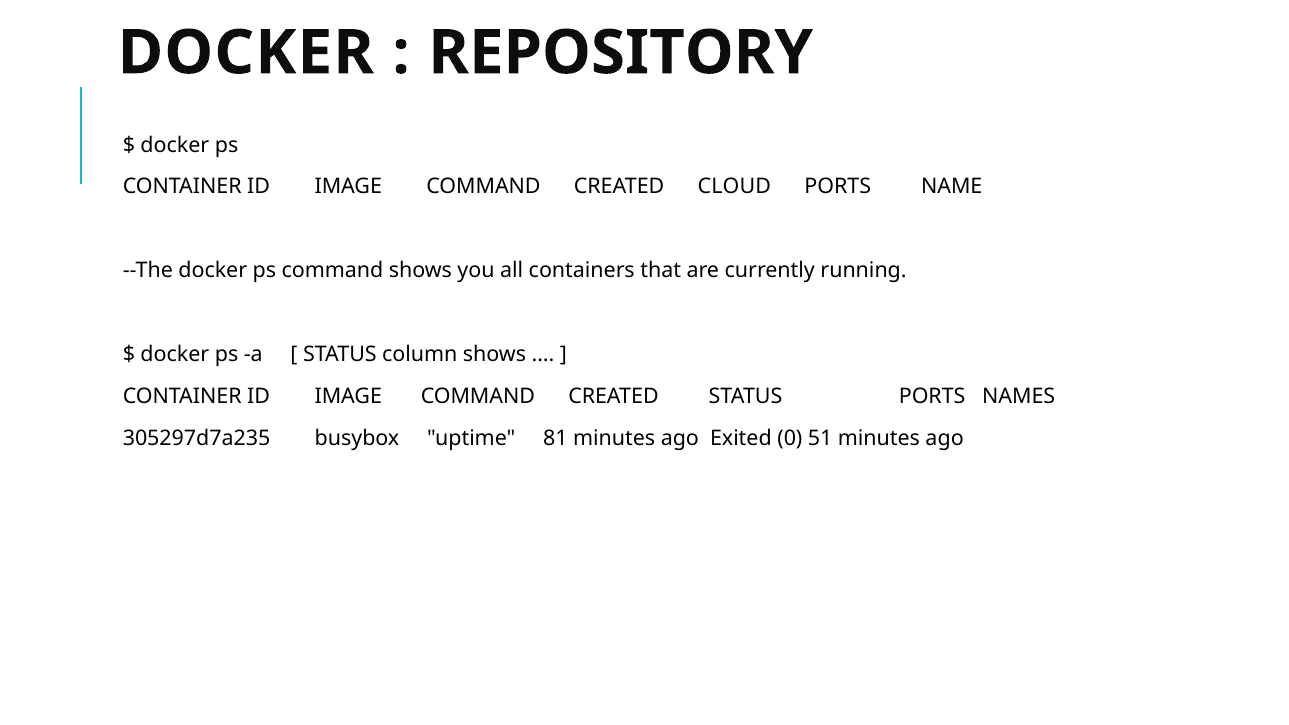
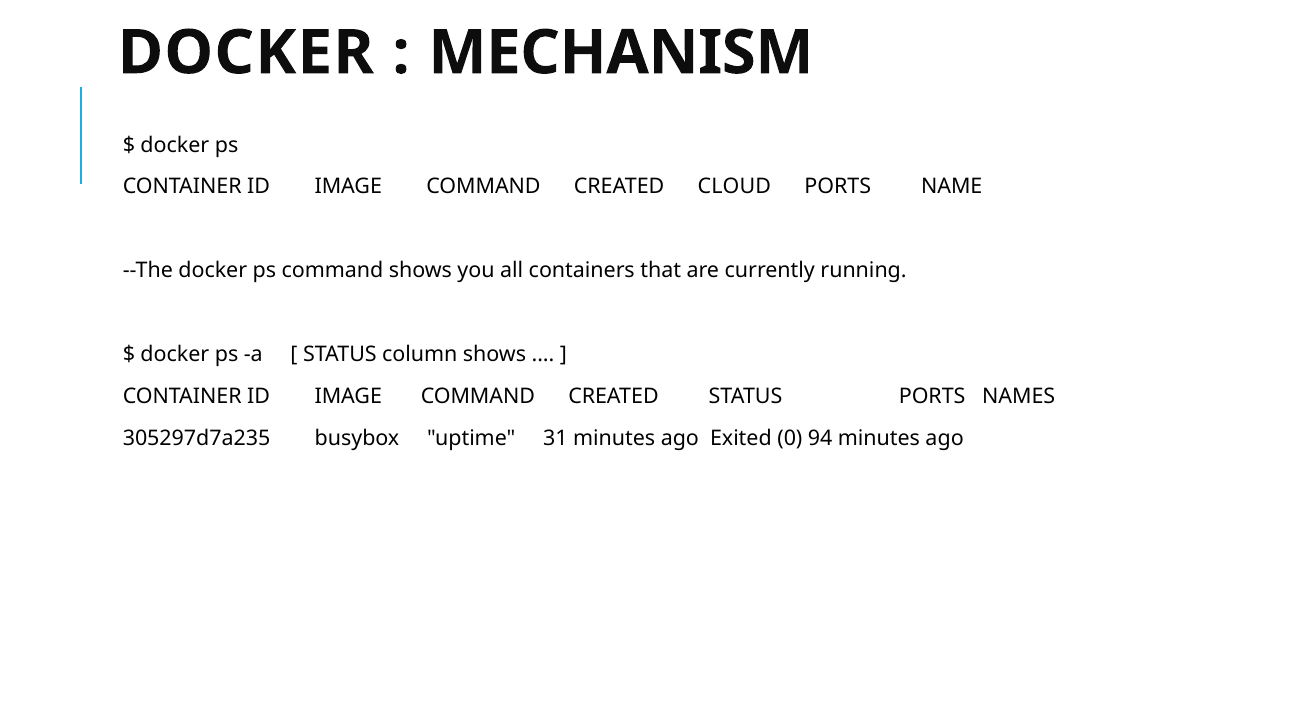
REPOSITORY: REPOSITORY -> MECHANISM (621, 53)
81: 81 -> 31 (555, 439)
51: 51 -> 94 (820, 439)
